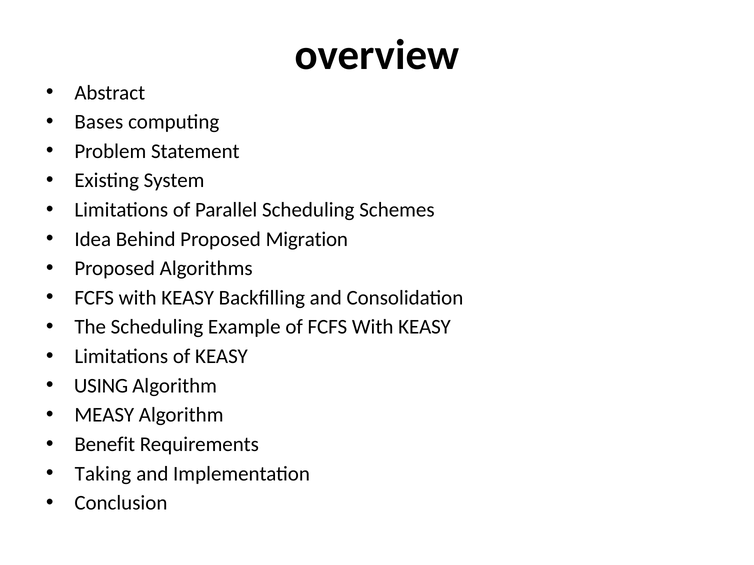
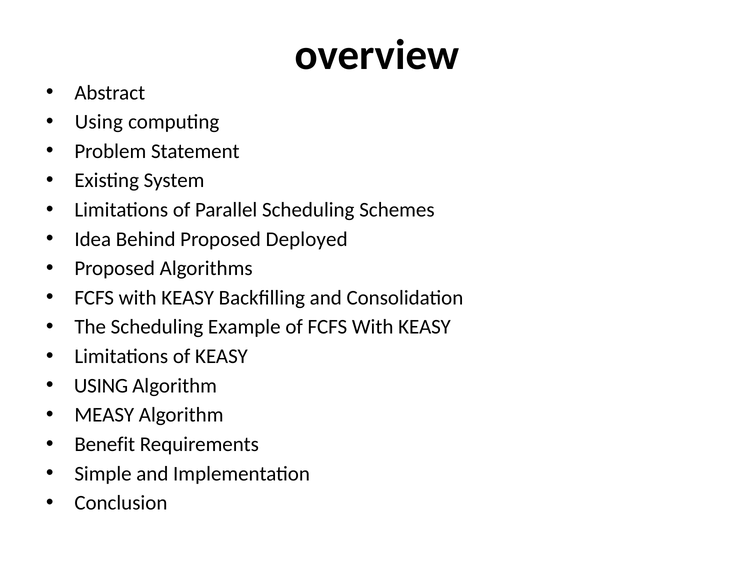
Bases: Bases -> Using (99, 122)
Migration: Migration -> Deployed (307, 239)
Taking: Taking -> Simple (103, 474)
